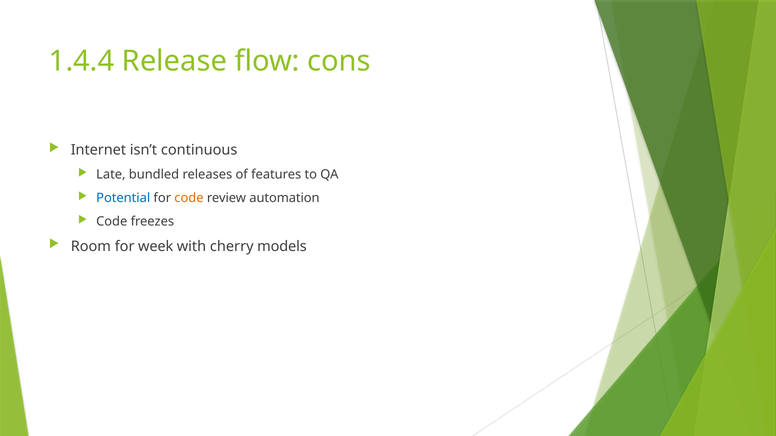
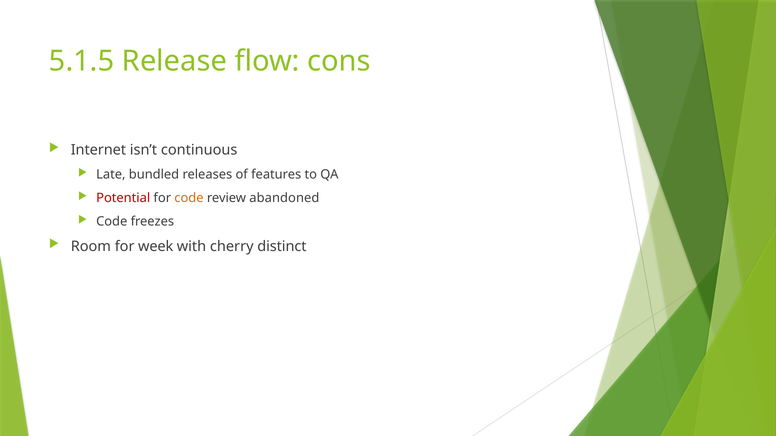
1.4.4: 1.4.4 -> 5.1.5 (82, 61)
Potential colour: blue -> red (123, 198)
automation: automation -> abandoned (284, 198)
models: models -> distinct (282, 247)
